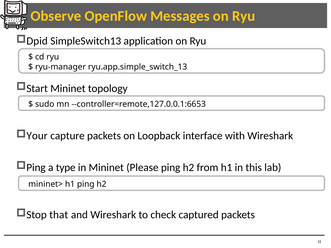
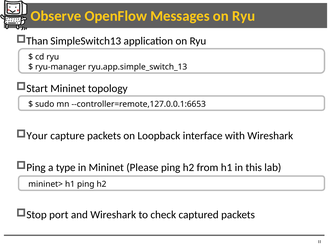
Dpid: Dpid -> Than (37, 41)
that: that -> port (59, 215)
